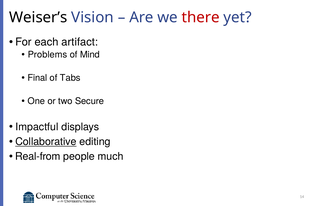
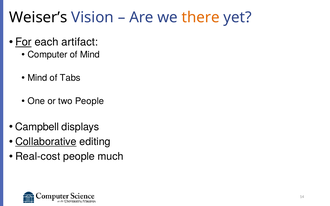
there colour: red -> orange (201, 17)
For underline: none -> present (23, 42)
Problems: Problems -> Computer (48, 55)
Final: Final -> Mind (37, 78)
two Secure: Secure -> People (90, 101)
Impactful: Impactful -> Campbell (37, 127)
Real-from: Real-from -> Real-cost (38, 157)
